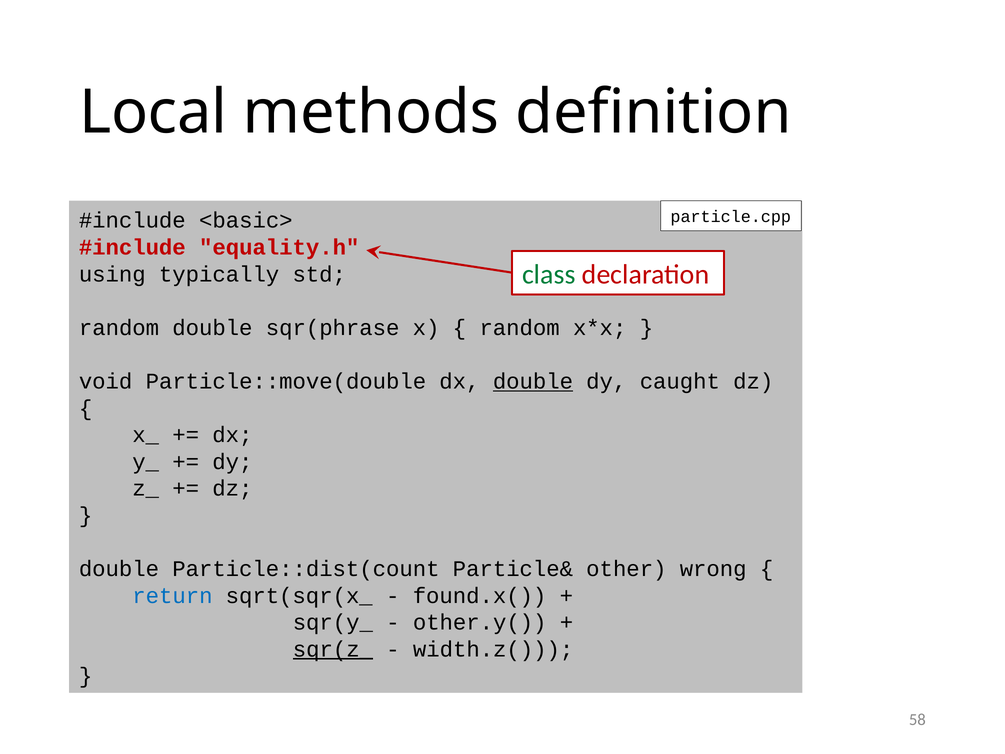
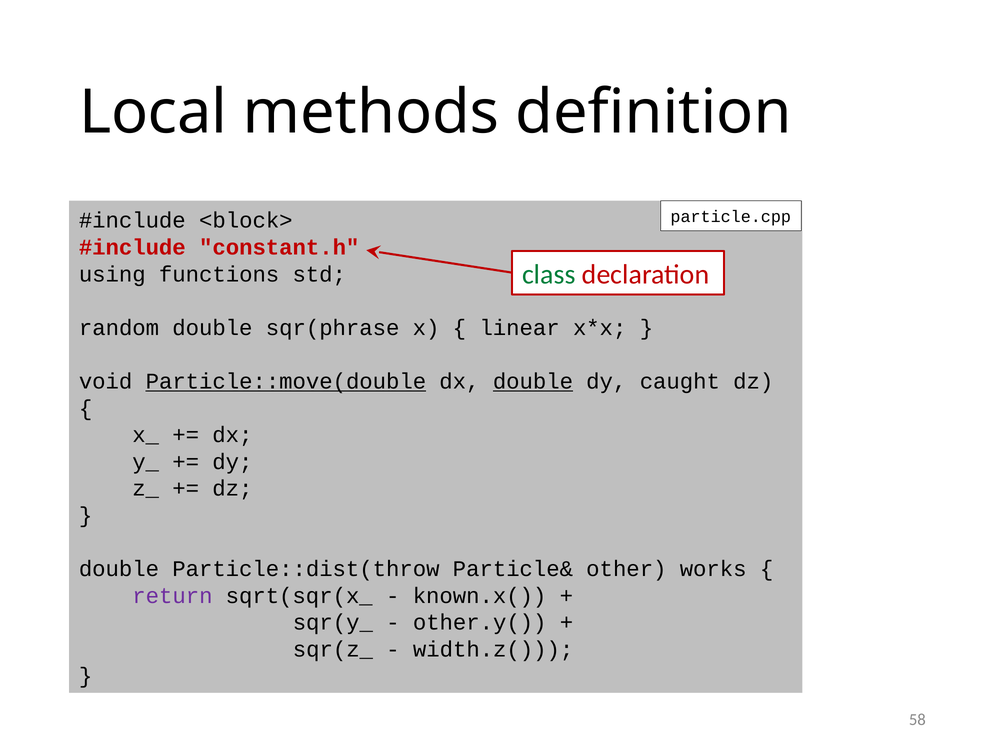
<basic>: <basic> -> <block> (246, 221)
equality.h: equality.h -> constant.h (279, 247)
typically: typically -> functions (219, 274)
random: random -> linear (520, 328)
Particle::move(double underline: none -> present (286, 381)
Particle::dist(count: Particle::dist(count -> Particle::dist(throw (306, 569)
wrong: wrong -> works (713, 569)
return colour: blue -> purple (172, 596)
found.x(: found.x( -> known.x( (480, 596)
sqr(z_ underline: present -> none (333, 649)
